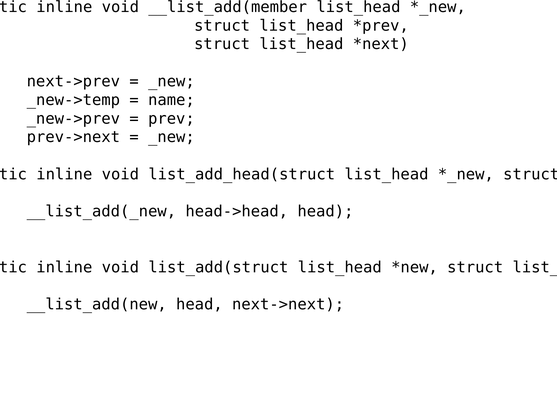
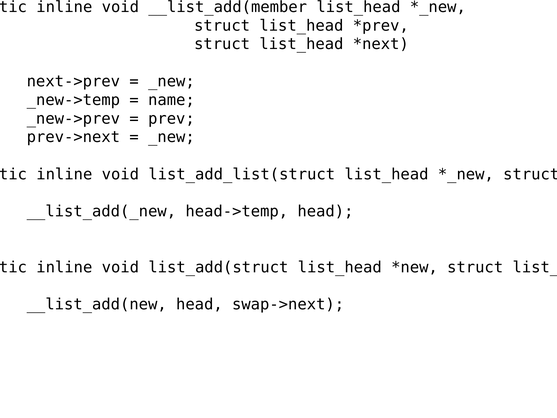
list_add_head(struct: list_add_head(struct -> list_add_list(struct (242, 174)
head->head: head->head -> head->temp (237, 211)
next->next: next->next -> swap->next (288, 304)
